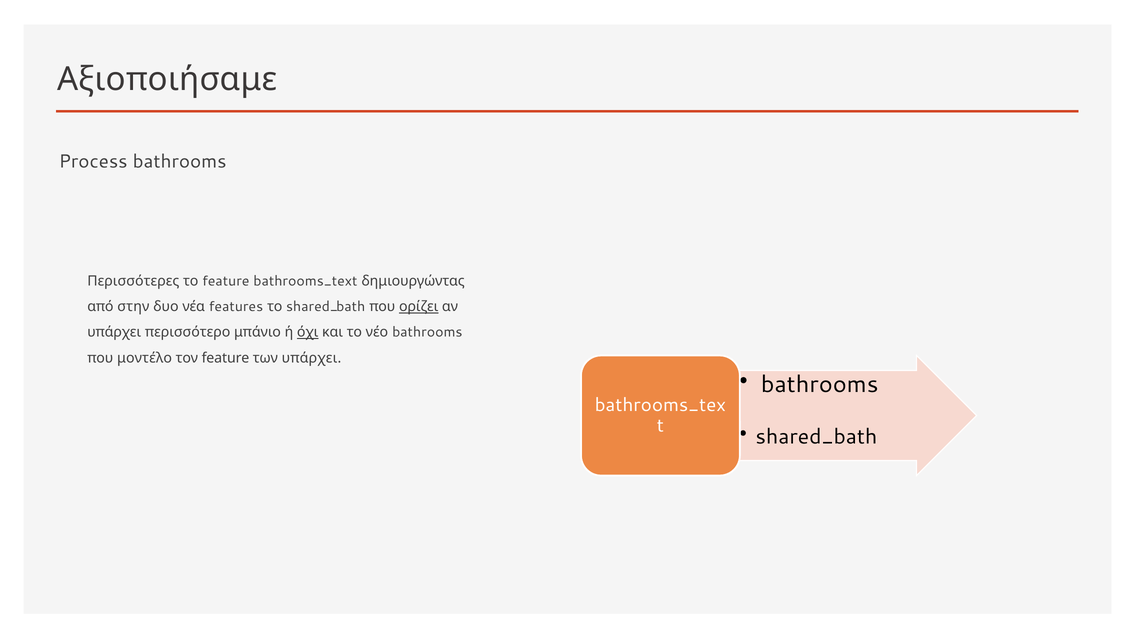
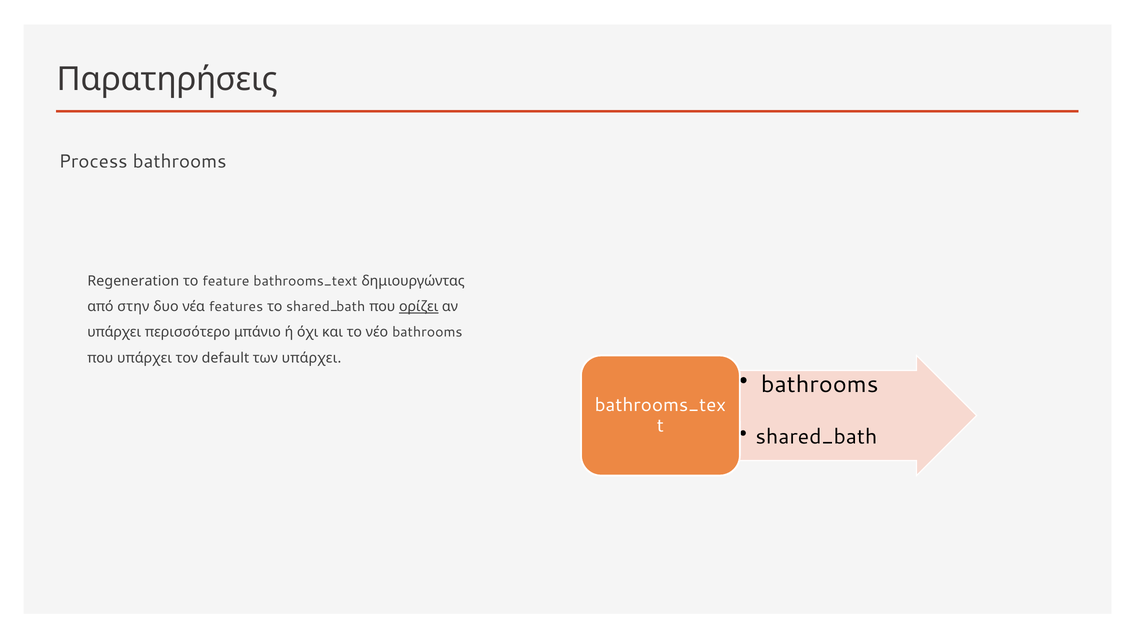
Αξιοποιήσαμε: Αξιοποιήσαμε -> Παρατηρήσεις (167, 79)
Περισσότερες: Περισσότερες -> Regeneration (133, 281)
όχι underline: present -> none (308, 333)
που μοντέλο: μοντέλο -> υπάρχει (145, 358)
τον feature: feature -> default (225, 358)
